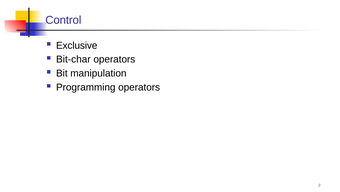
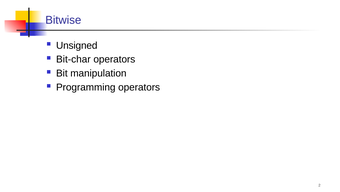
Control: Control -> Bitwise (63, 20)
Exclusive: Exclusive -> Unsigned (77, 45)
